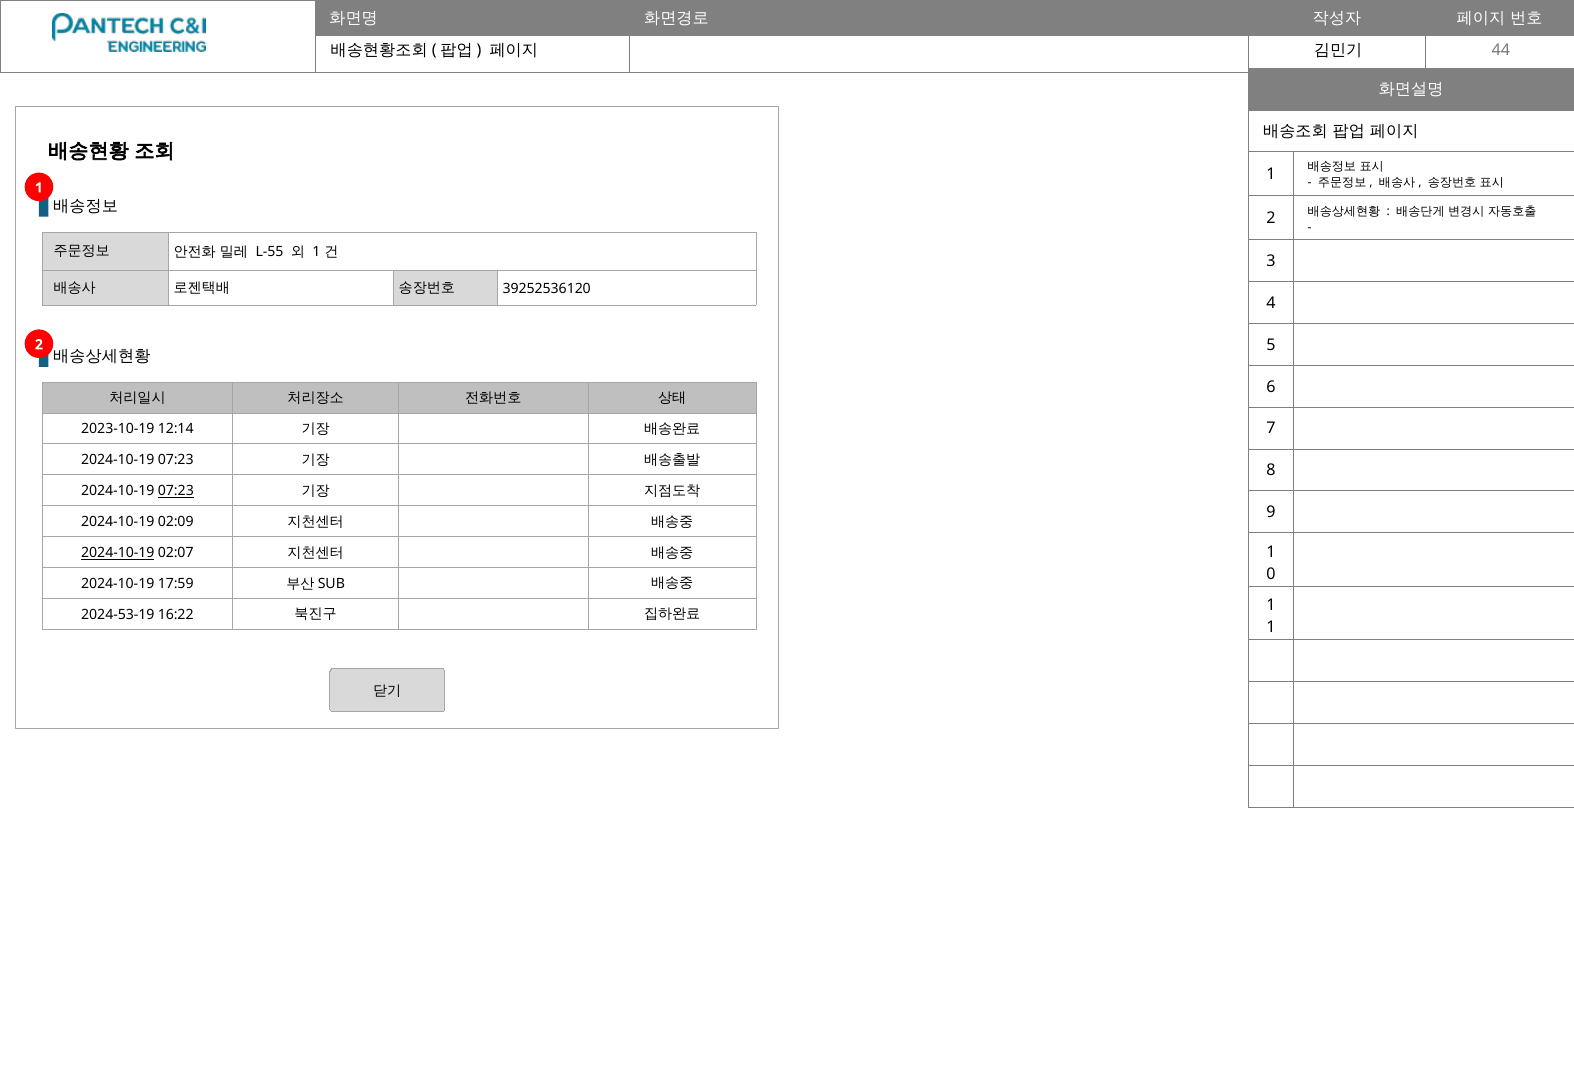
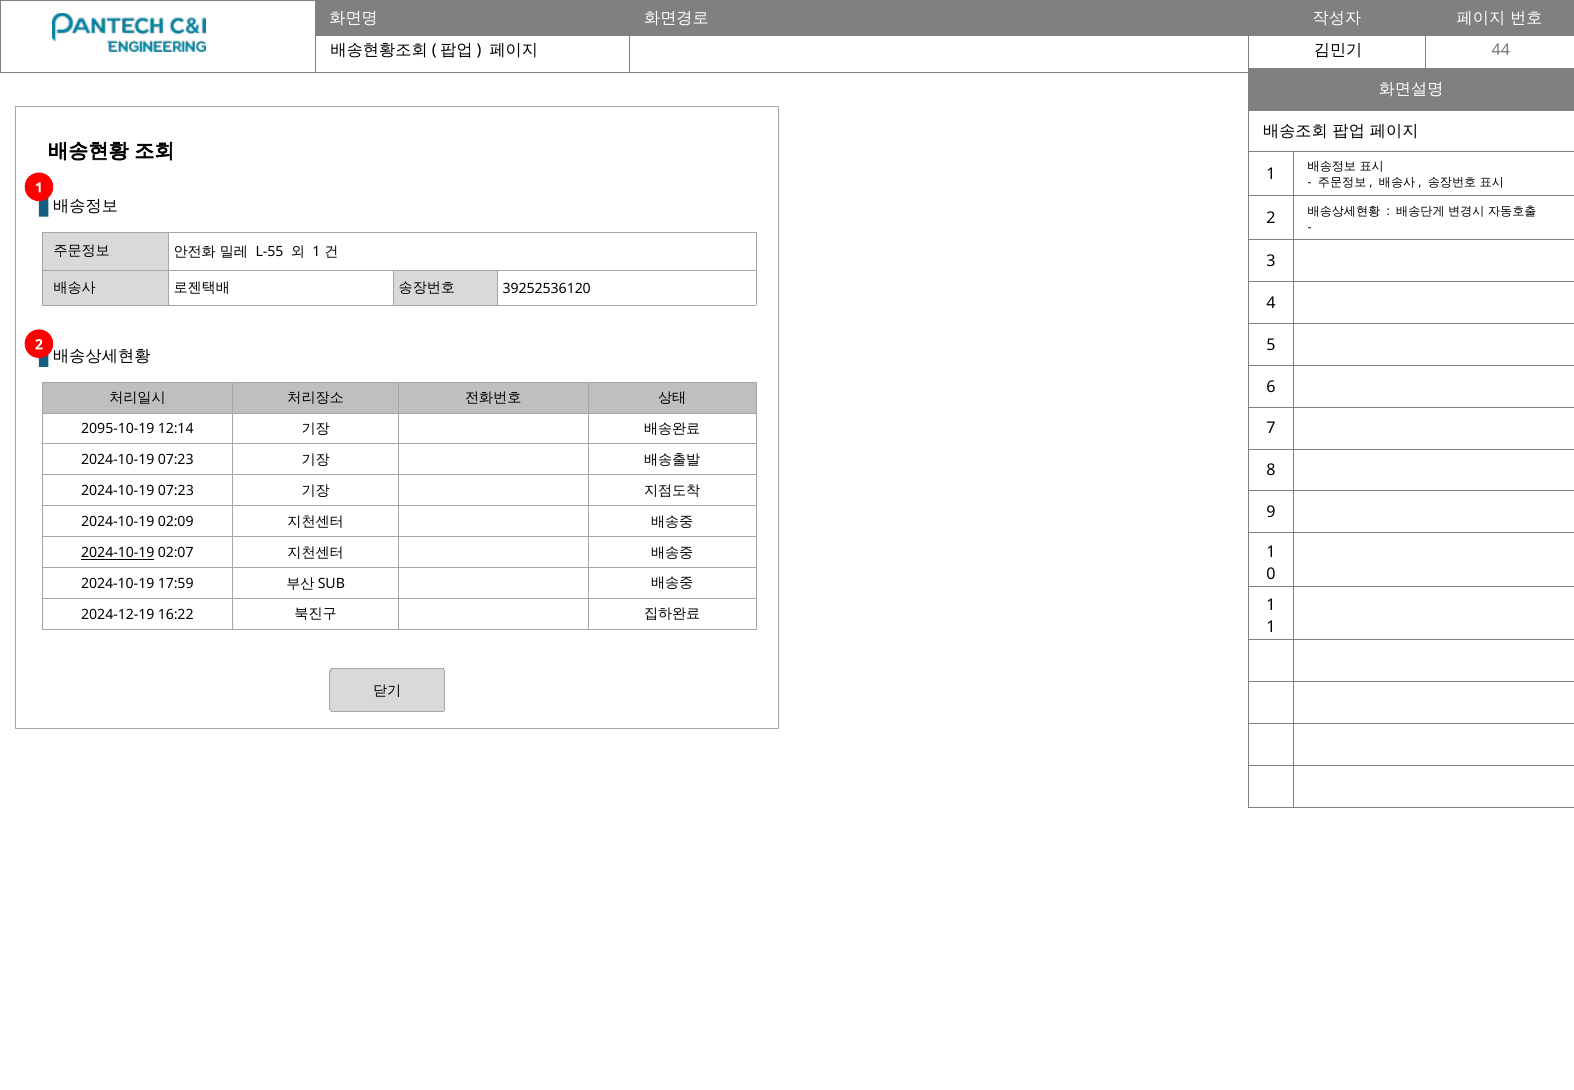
2023-10-19: 2023-10-19 -> 2095-10-19 (118, 429)
07:23 underline: present -> none (176, 491)
2024-53-19: 2024-53-19 -> 2024-12-19 (118, 615)
